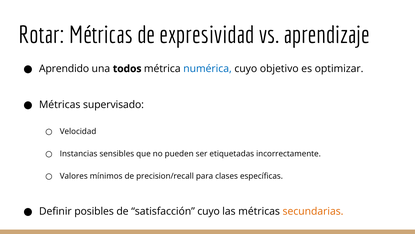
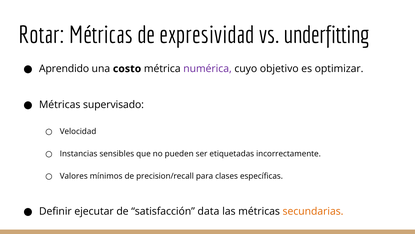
aprendizaje: aprendizaje -> underfitting (327, 35)
todos: todos -> costo (127, 69)
numérica colour: blue -> purple (208, 69)
posibles: posibles -> ejecutar (94, 211)
satisfacción cuyo: cuyo -> data (208, 211)
